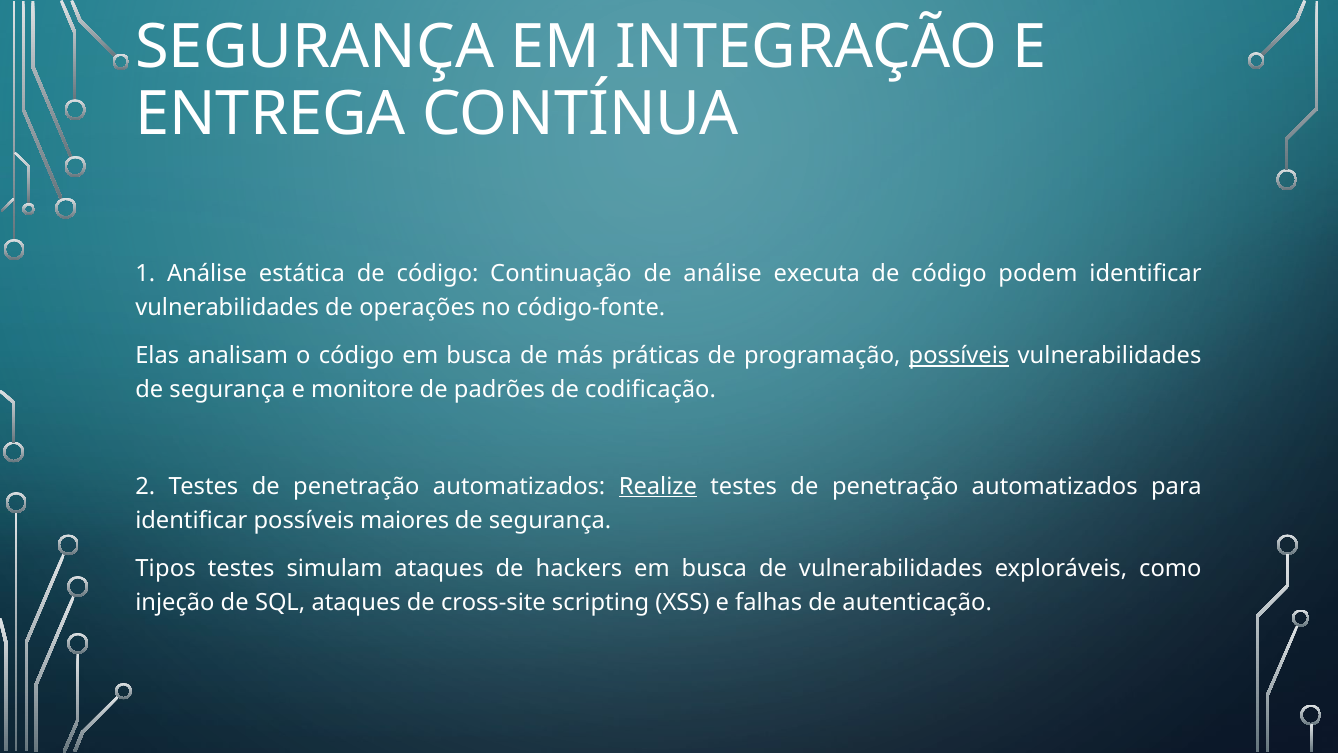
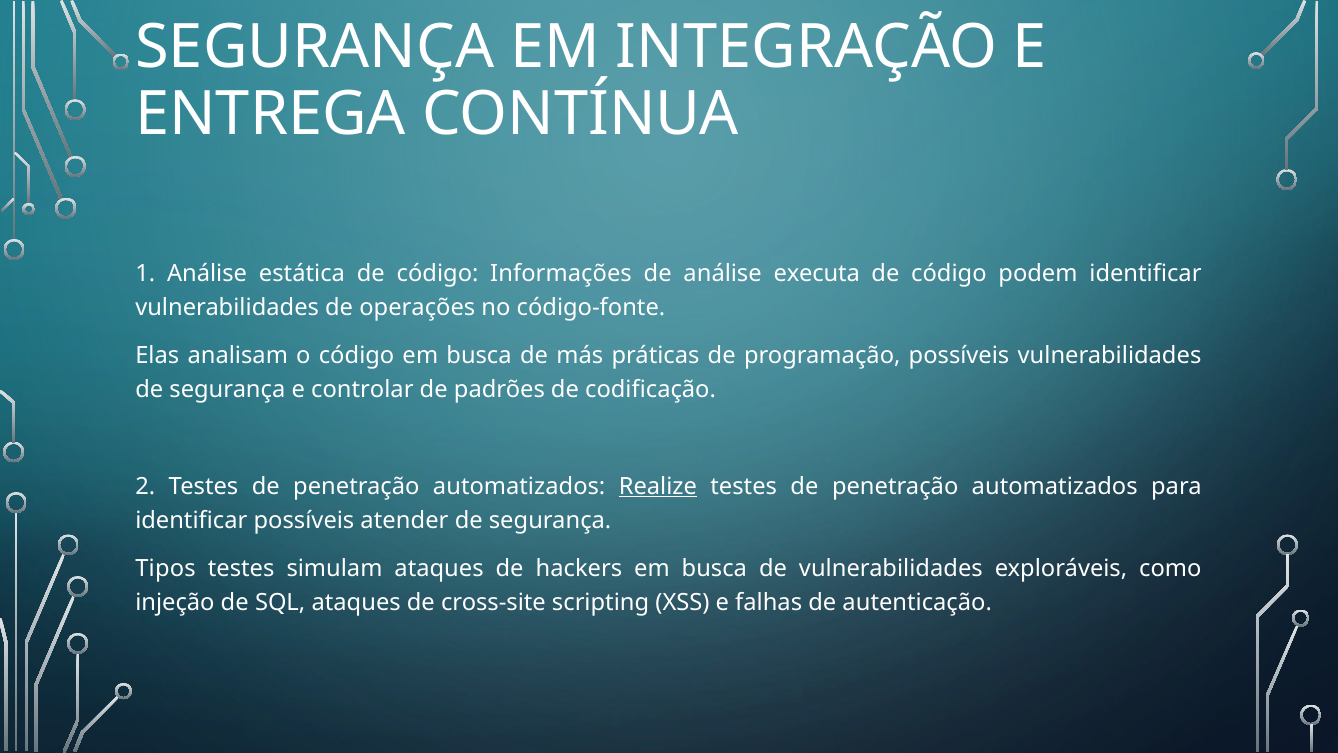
Continuação: Continuação -> Informações (561, 273)
possíveis underline: present -> none (959, 356)
monitore: monitore -> controlar (362, 390)
maiores: maiores -> atender (404, 520)
